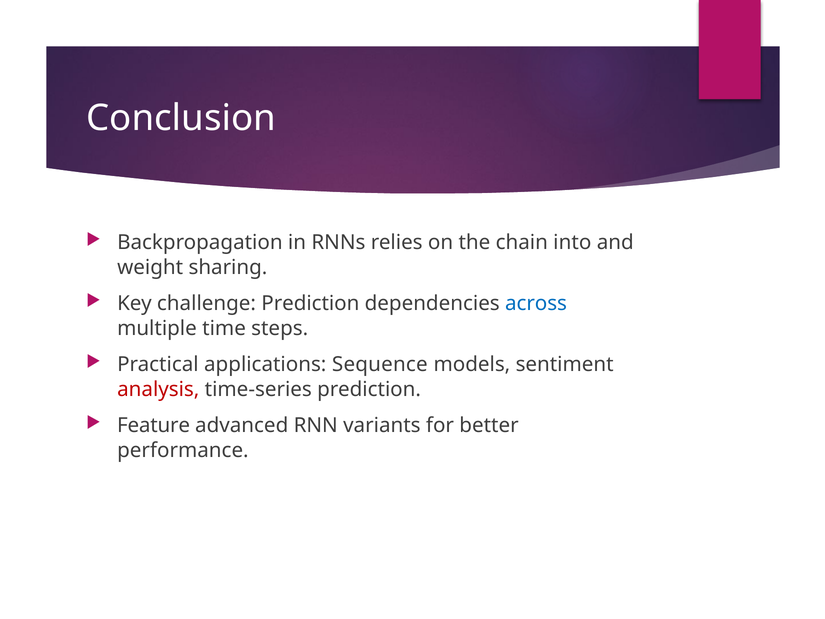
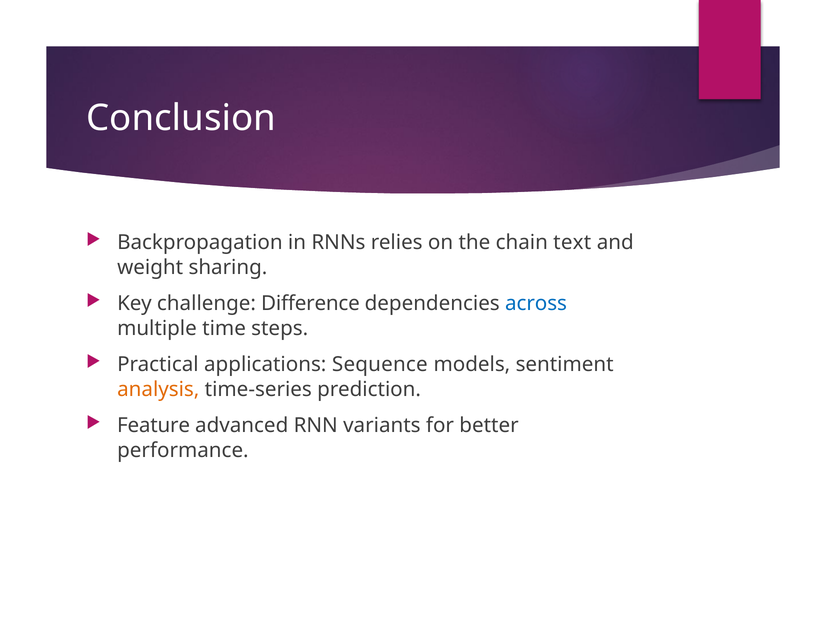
into: into -> text (572, 243)
challenge Prediction: Prediction -> Difference (310, 303)
analysis colour: red -> orange (158, 389)
